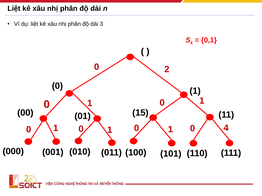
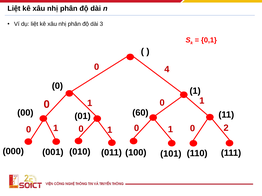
2: 2 -> 4 (167, 70)
15: 15 -> 60 (140, 113)
4: 4 -> 2 (226, 128)
